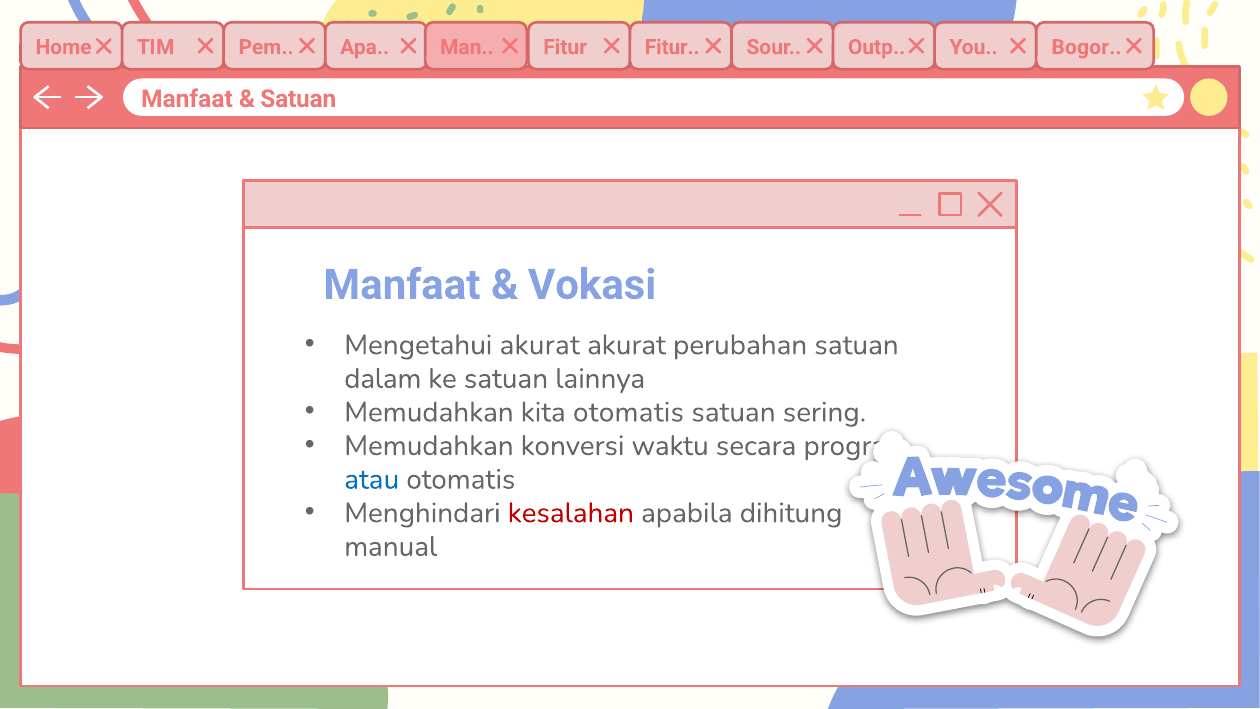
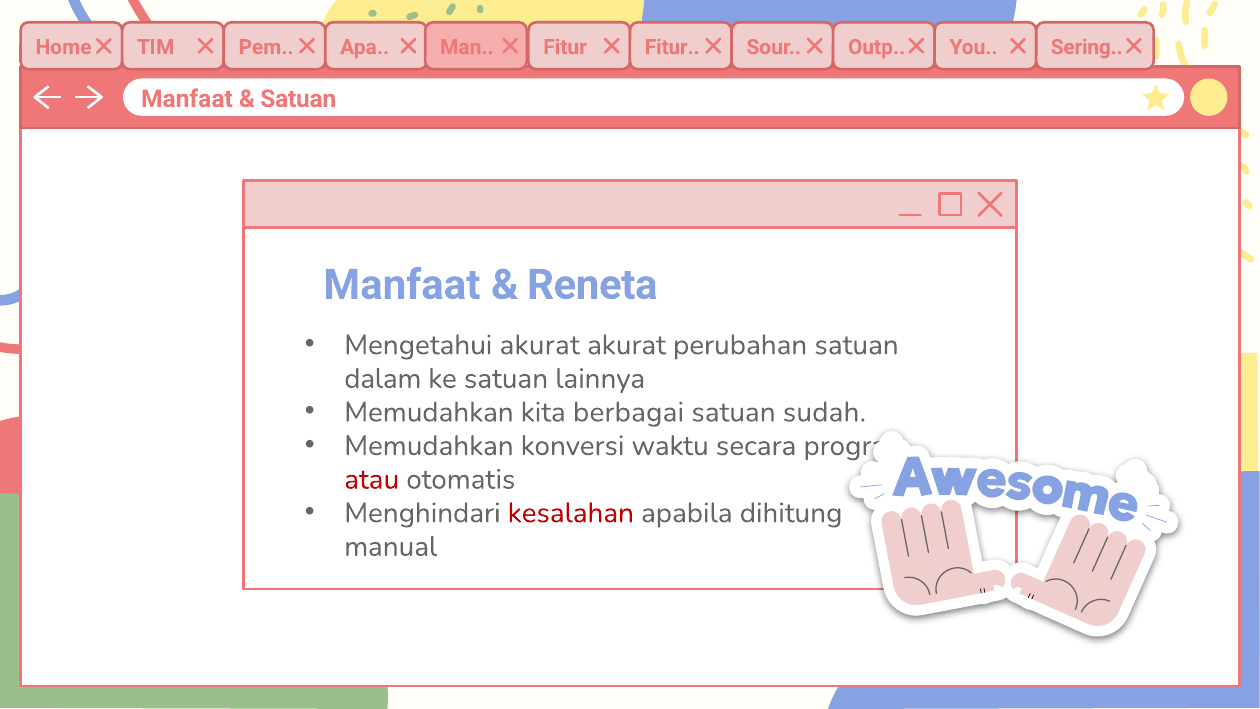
Bogor: Bogor -> Sering (1087, 47)
Vokasi: Vokasi -> Reneta (592, 285)
kita otomatis: otomatis -> berbagai (629, 412)
sering: sering -> sudah (824, 412)
atau colour: blue -> red (372, 479)
